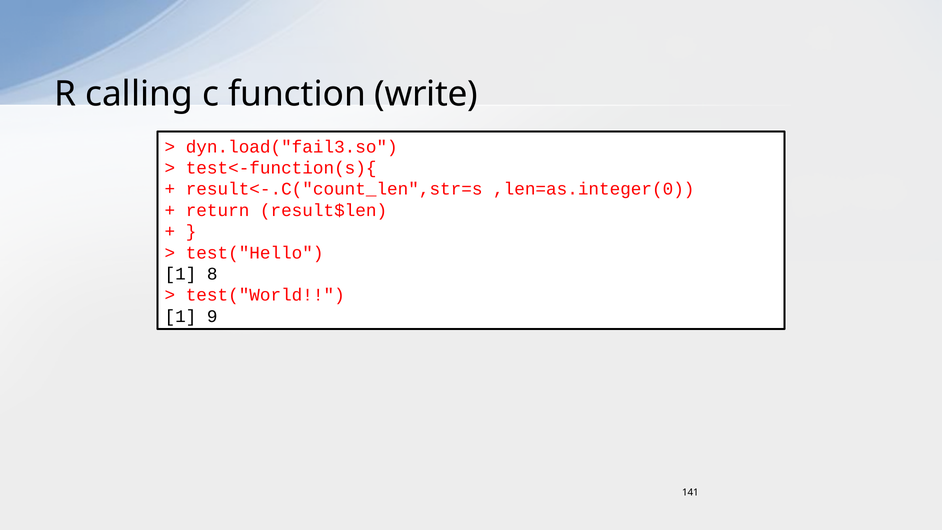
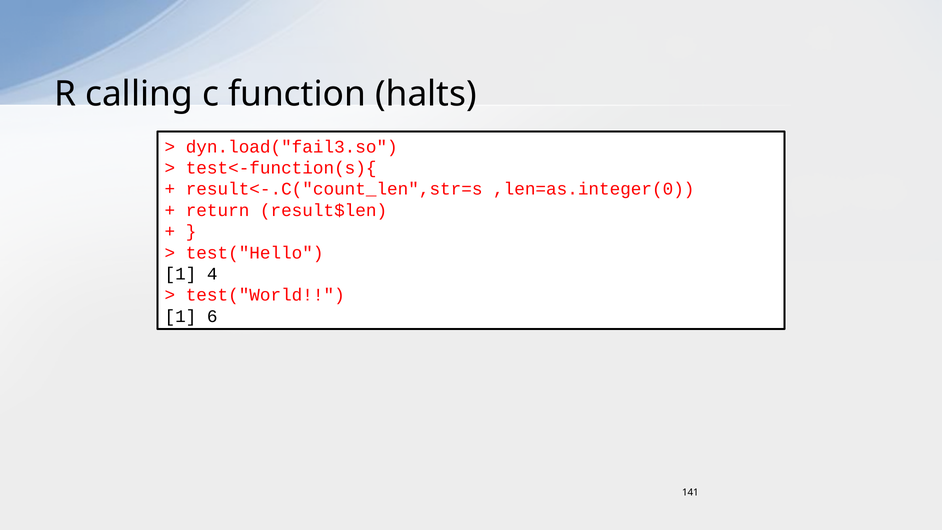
write: write -> halts (426, 94)
8: 8 -> 4 (212, 274)
9: 9 -> 6 (212, 316)
